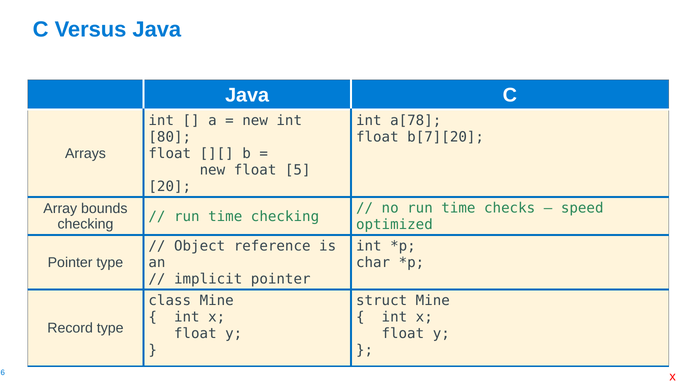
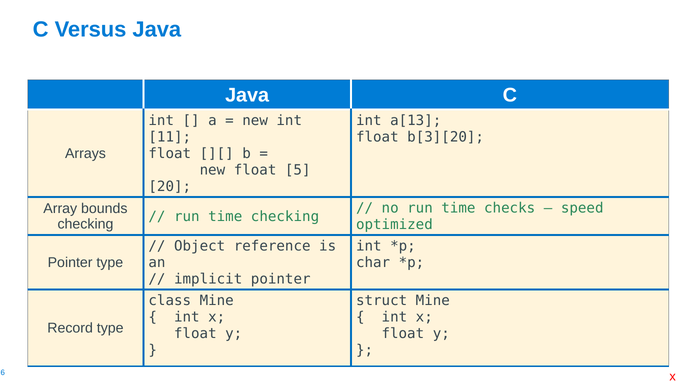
a[78: a[78 -> a[13 (416, 121)
80: 80 -> 11 (170, 137)
b[7][20: b[7][20 -> b[3][20 (446, 137)
